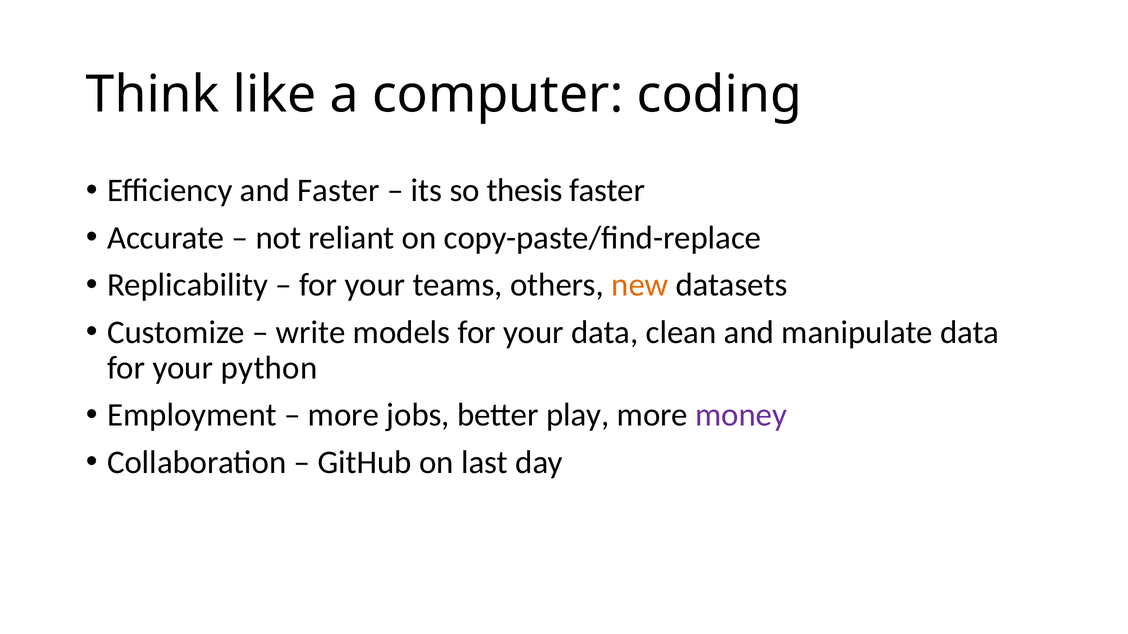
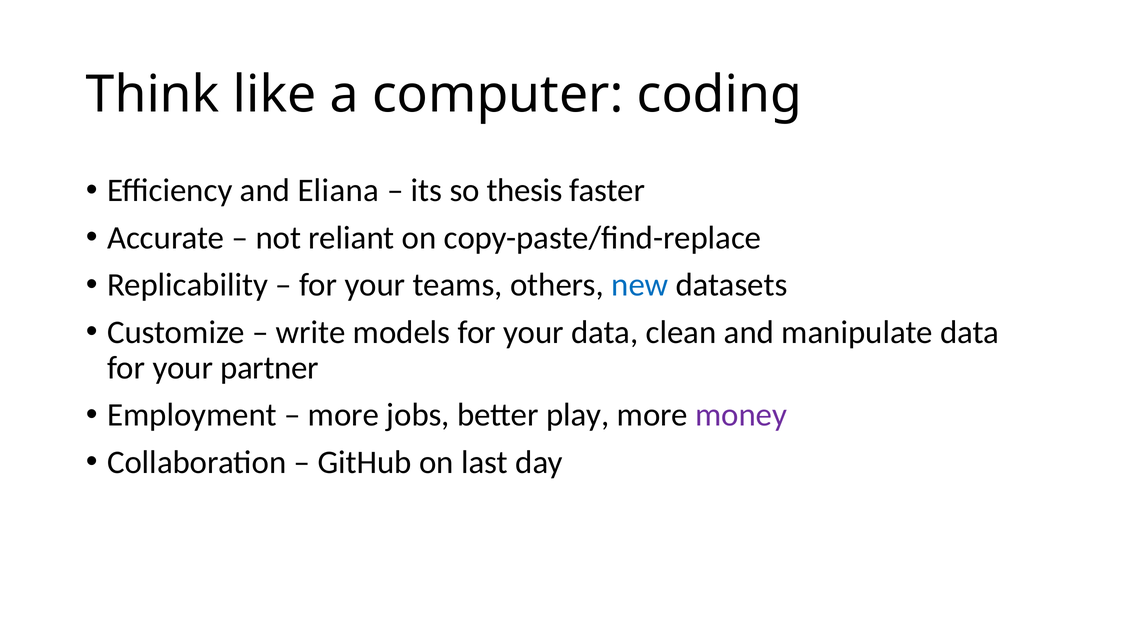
and Faster: Faster -> Eliana (338, 191)
new colour: orange -> blue (640, 285)
python: python -> partner (269, 368)
